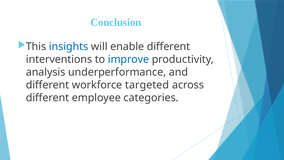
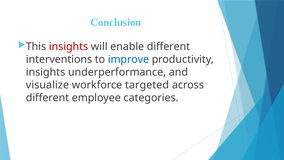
insights colour: blue -> red (69, 46)
analysis: analysis -> insights (46, 72)
different: different -> visualize (47, 85)
